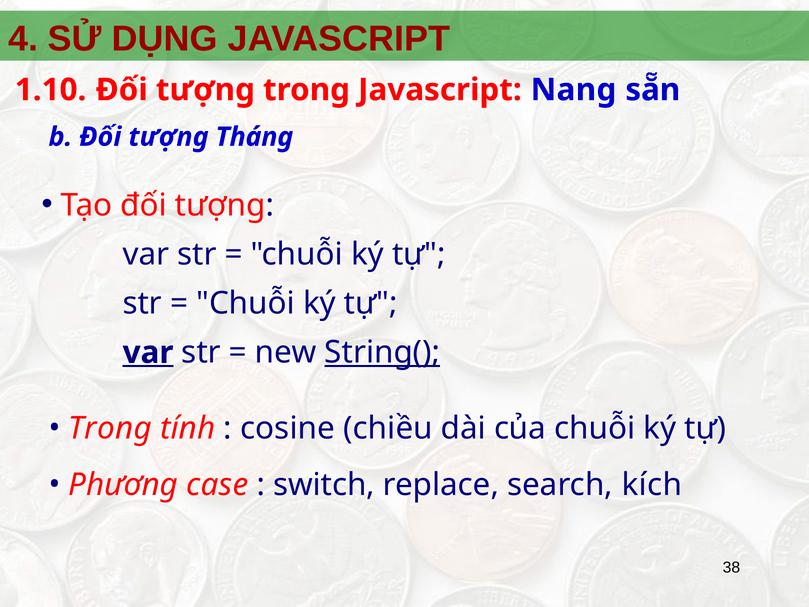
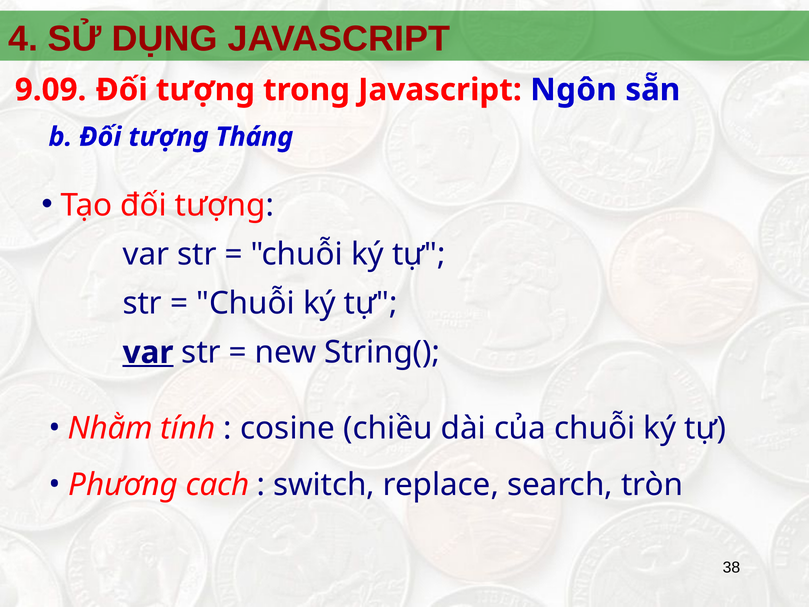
1.10: 1.10 -> 9.09 (51, 90)
Nang: Nang -> Ngôn (573, 90)
String( underline: present -> none (382, 352)
Trong: Trong -> Nhằm (110, 428)
case: case -> cach (218, 485)
kích: kích -> tròn (652, 485)
